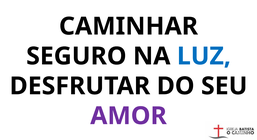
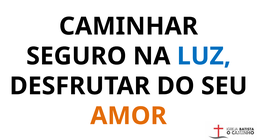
AMOR colour: purple -> orange (128, 116)
